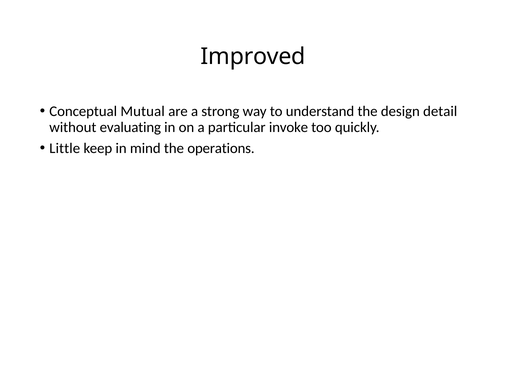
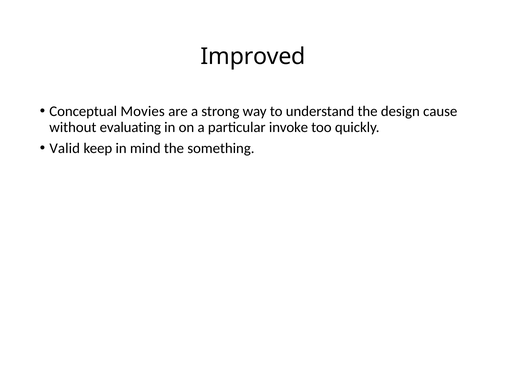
Mutual: Mutual -> Movies (143, 111)
detail: detail -> cause (440, 111)
Little: Little -> Valid (65, 149)
operations: operations -> something (221, 149)
